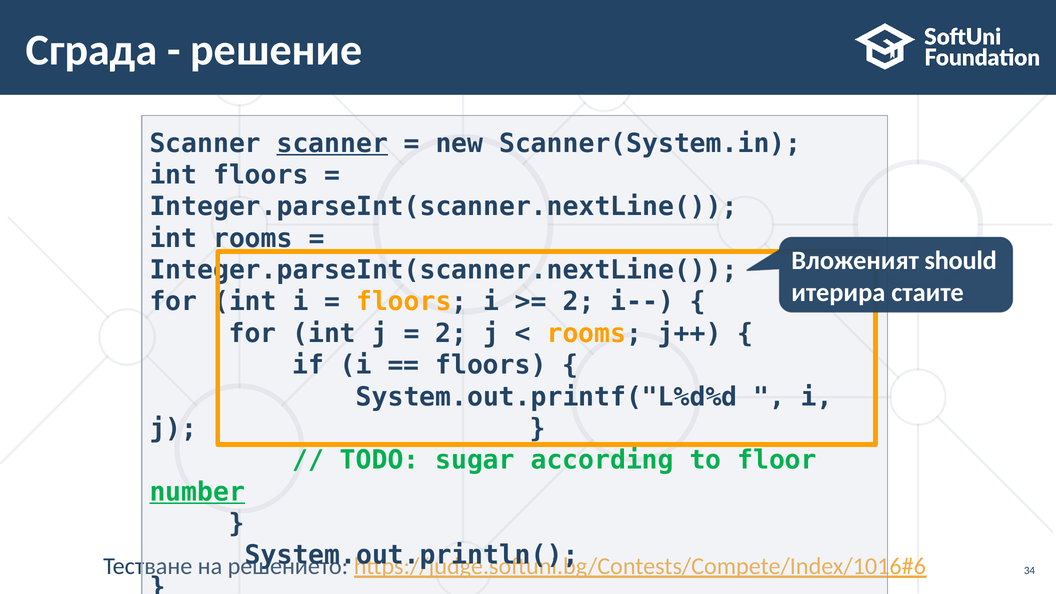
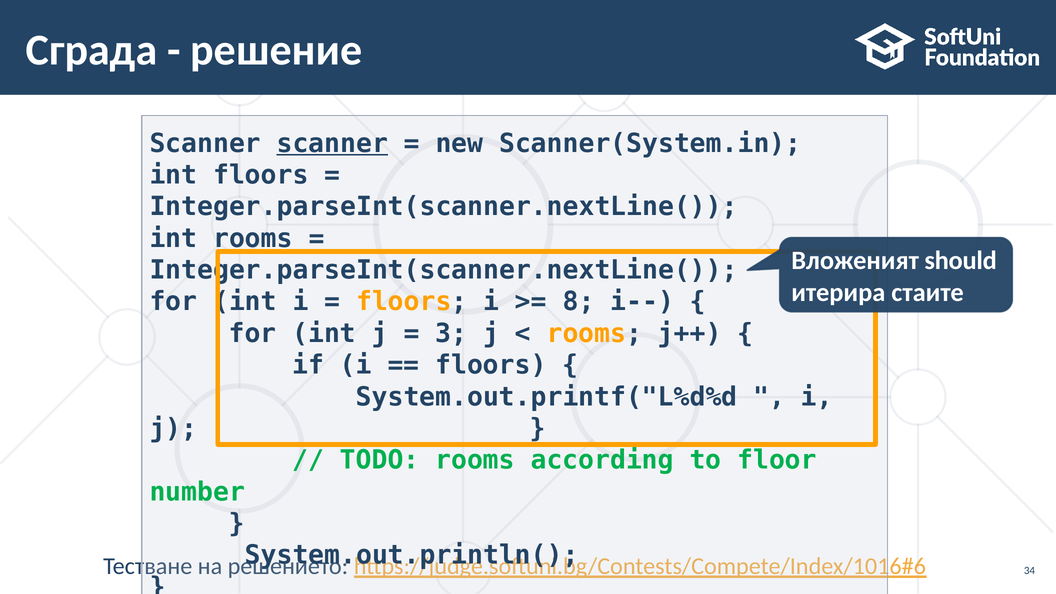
2: 2 -> 8 (579, 302)
2: 2 -> 3 (451, 334)
TODO sugar: sugar -> rooms (475, 460)
number underline: present -> none (197, 492)
